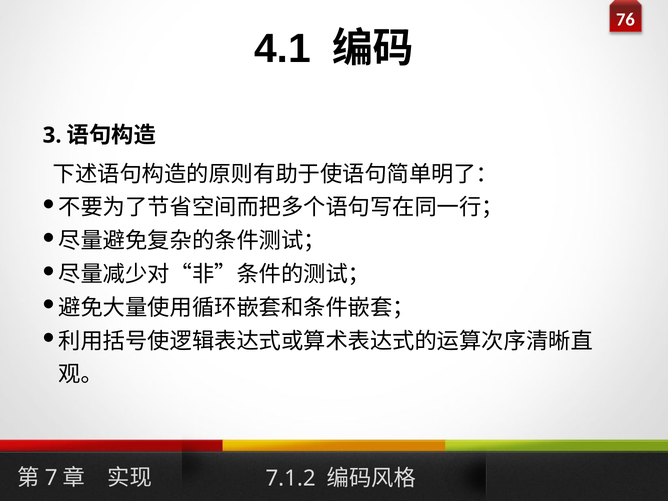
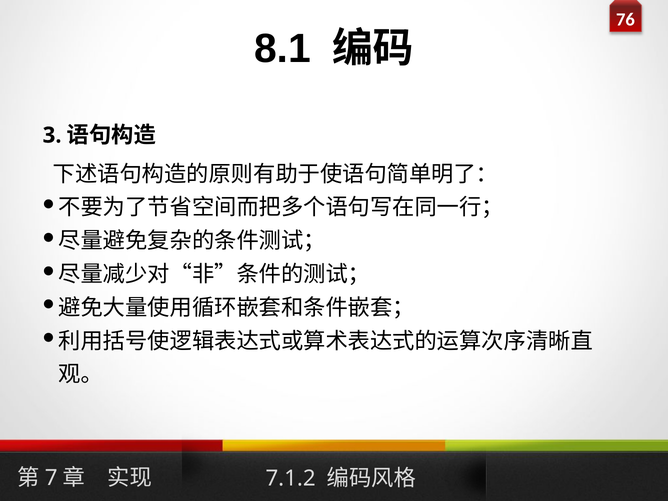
4.1: 4.1 -> 8.1 (283, 49)
